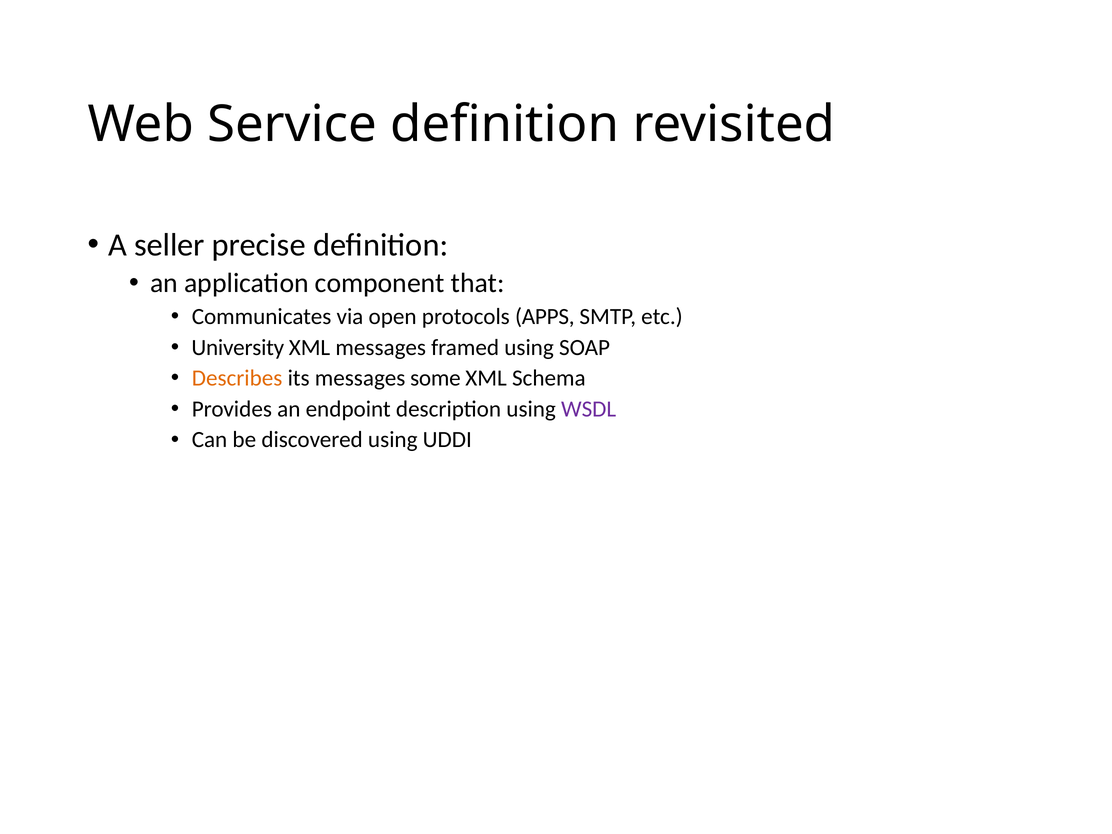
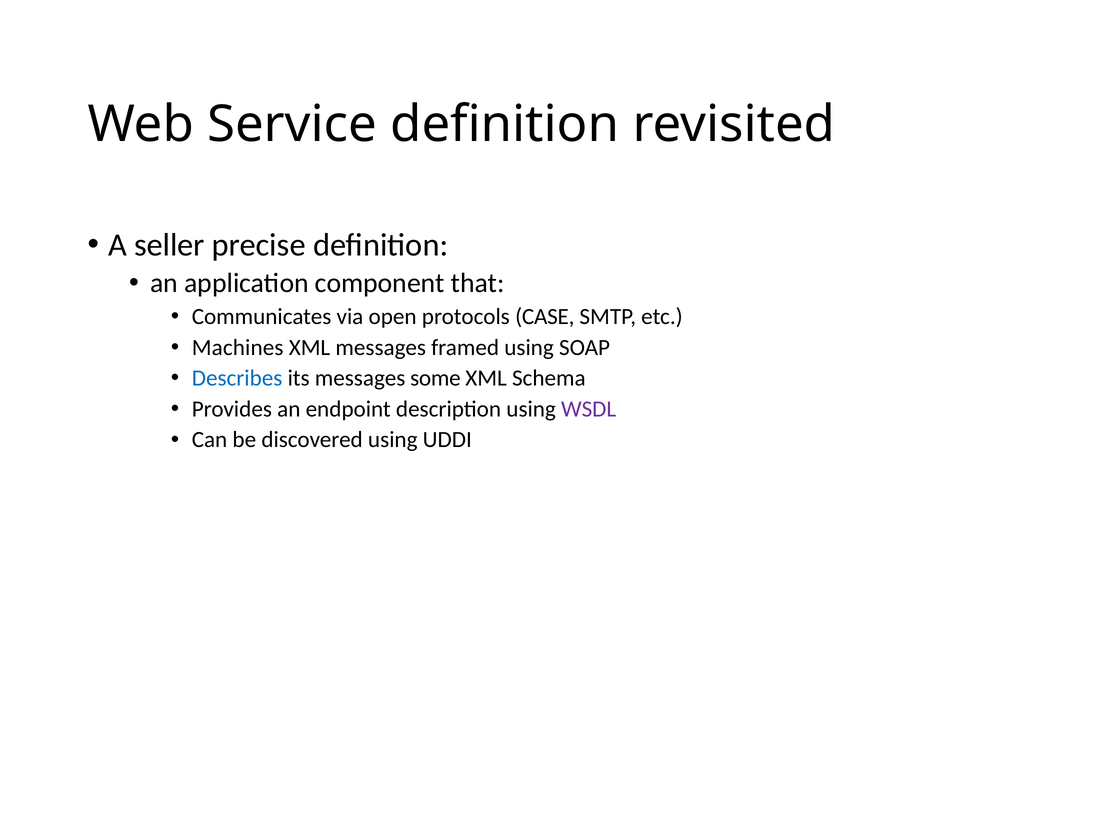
APPS: APPS -> CASE (545, 317)
University: University -> Machines (238, 347)
Describes colour: orange -> blue (237, 378)
